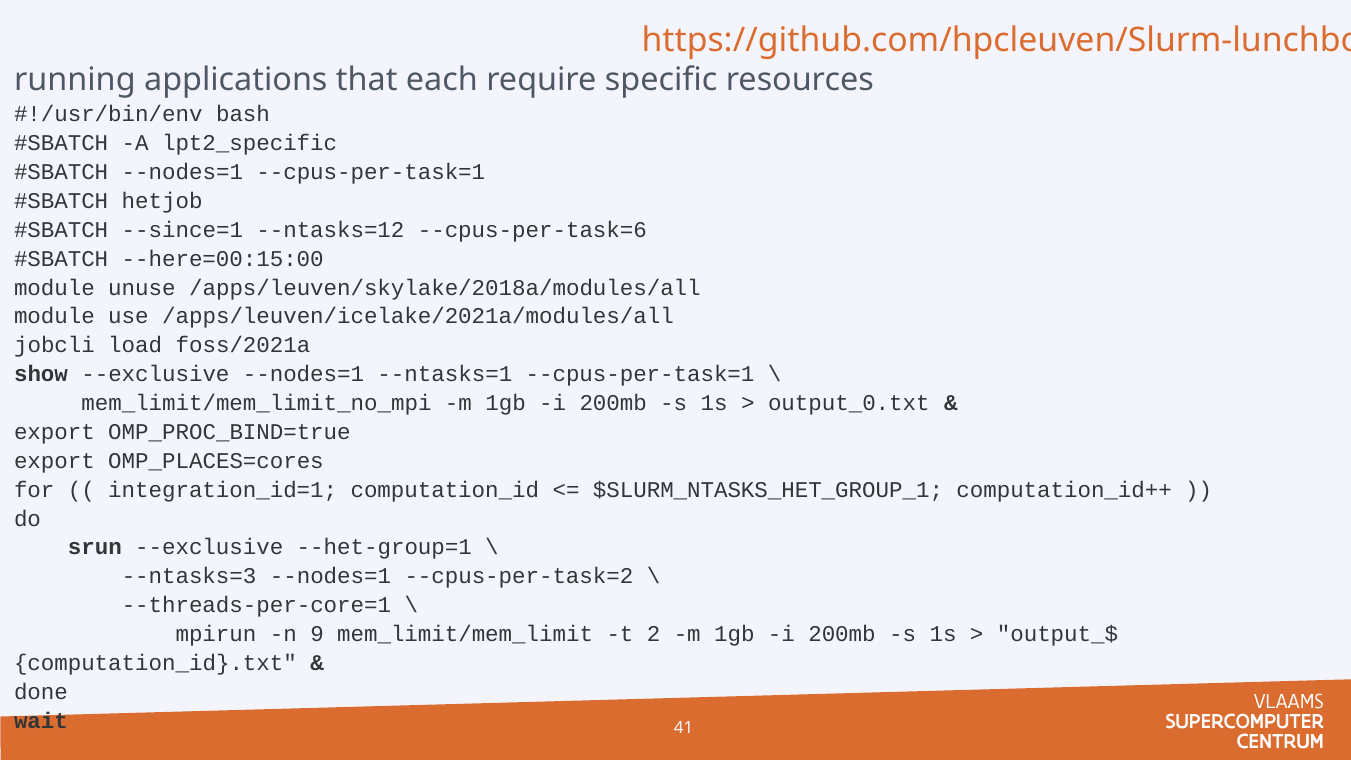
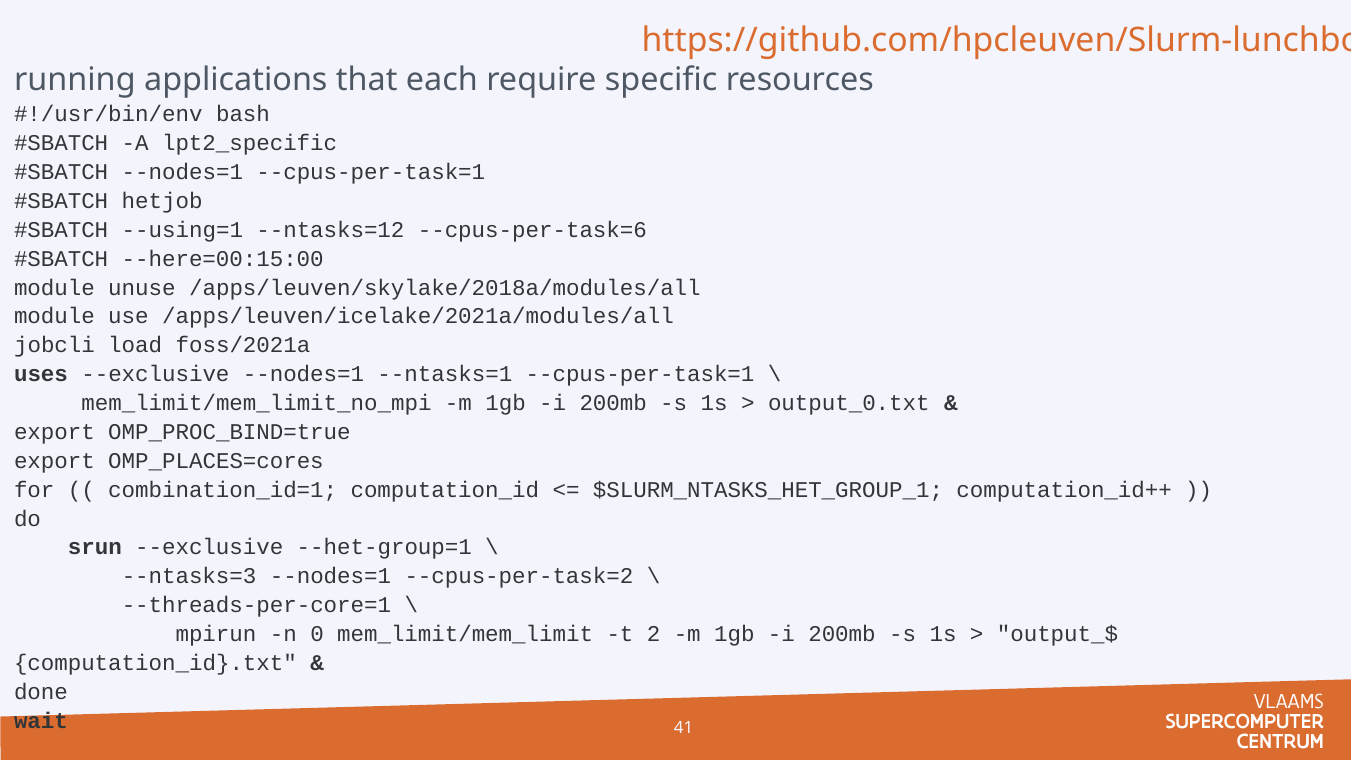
--since=1: --since=1 -> --using=1 (182, 230)
show: show -> uses (41, 374)
integration_id=1: integration_id=1 -> combination_id=1 (223, 490)
9: 9 -> 0 (317, 634)
